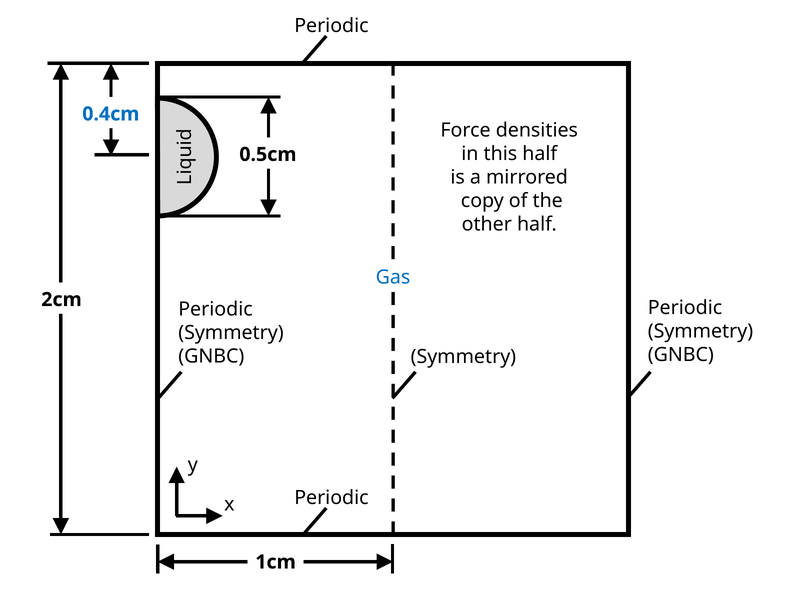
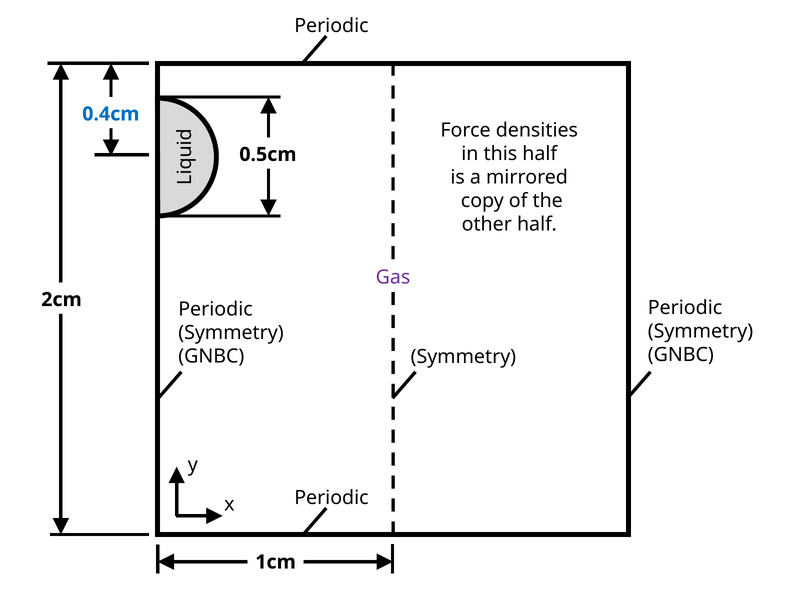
Gas colour: blue -> purple (393, 277)
